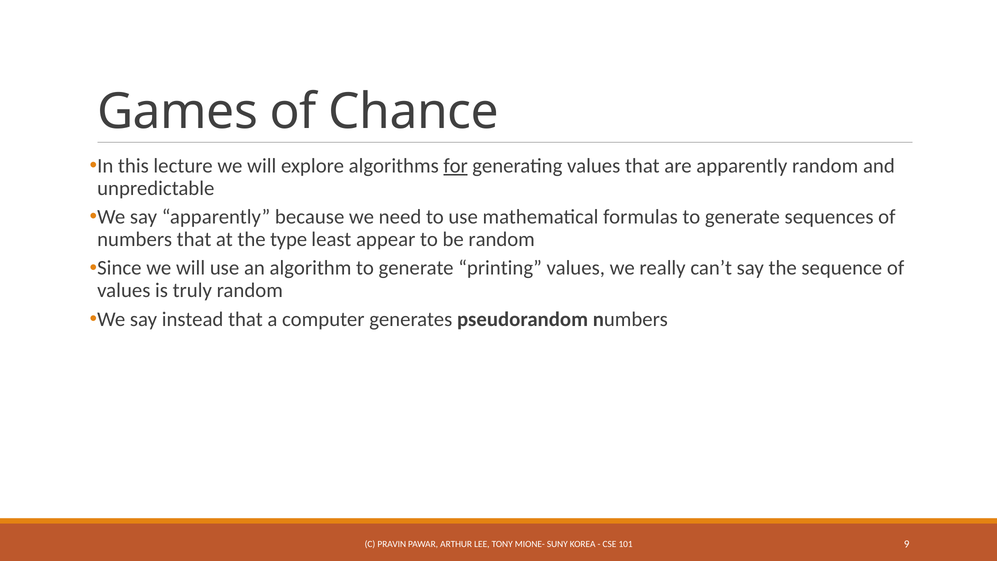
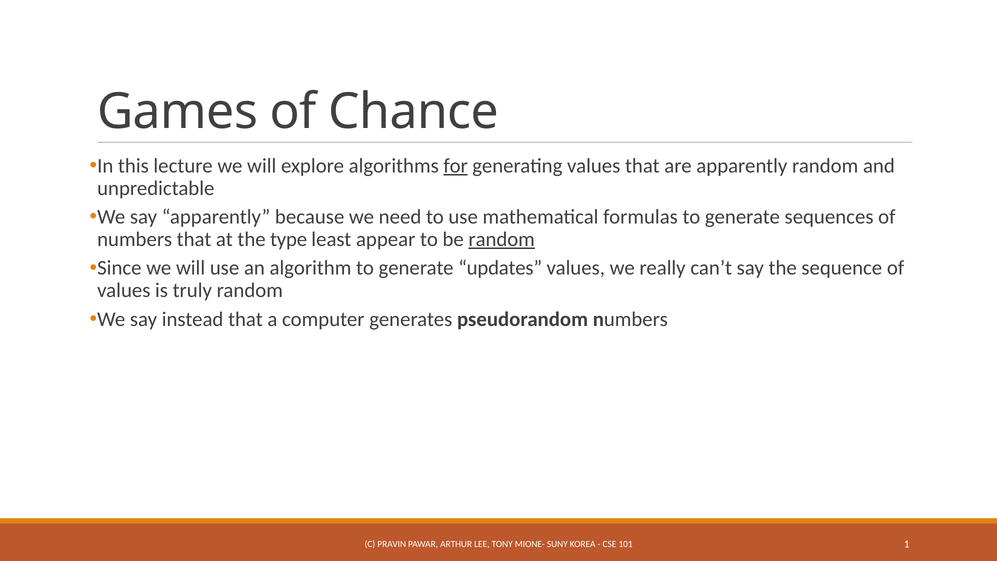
random underline: none -> present (502, 239)
printing: printing -> updates (500, 268)
9: 9 -> 1 (907, 544)
